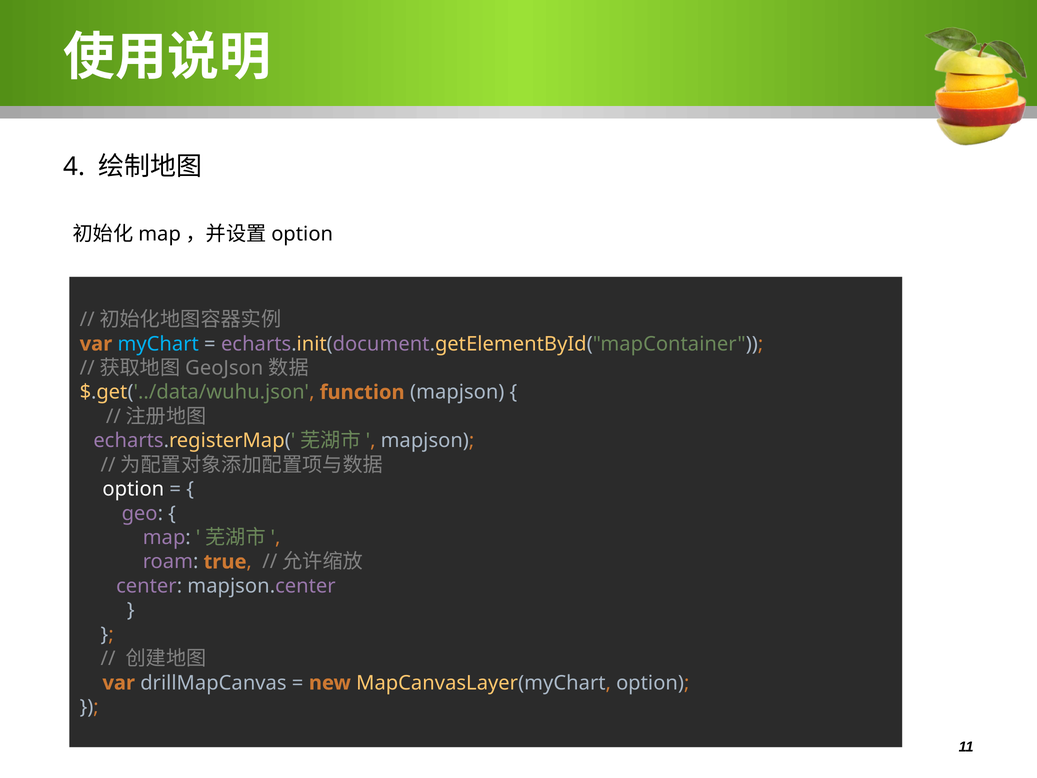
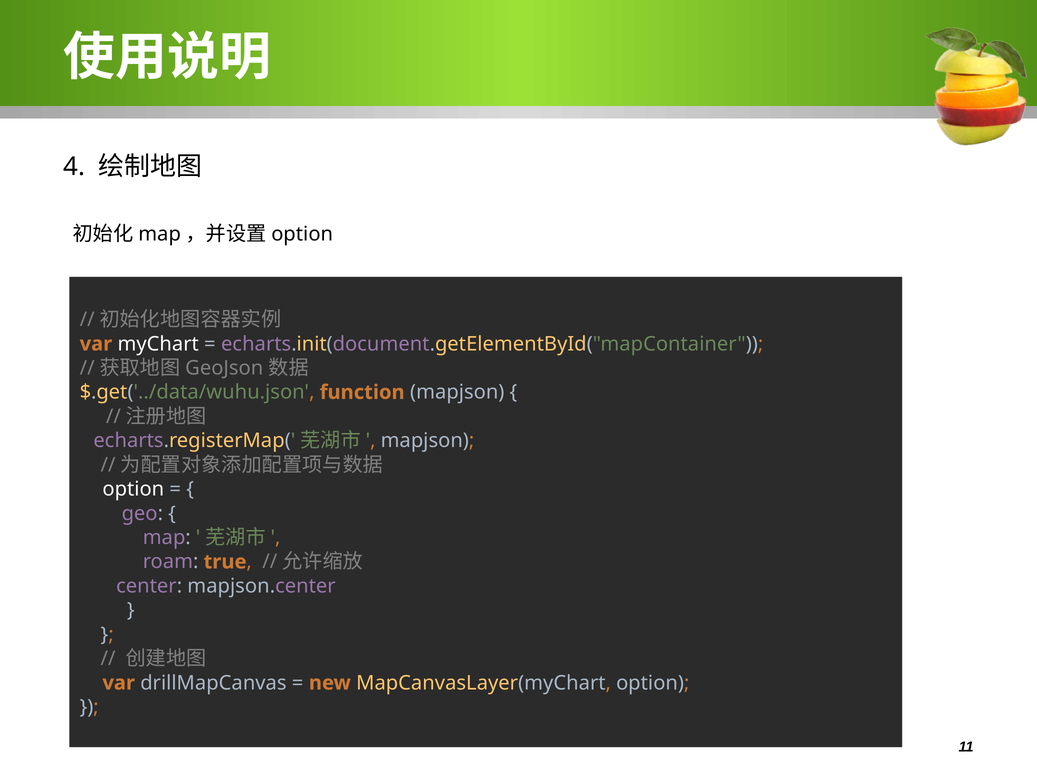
myChart colour: light blue -> white (158, 344)
